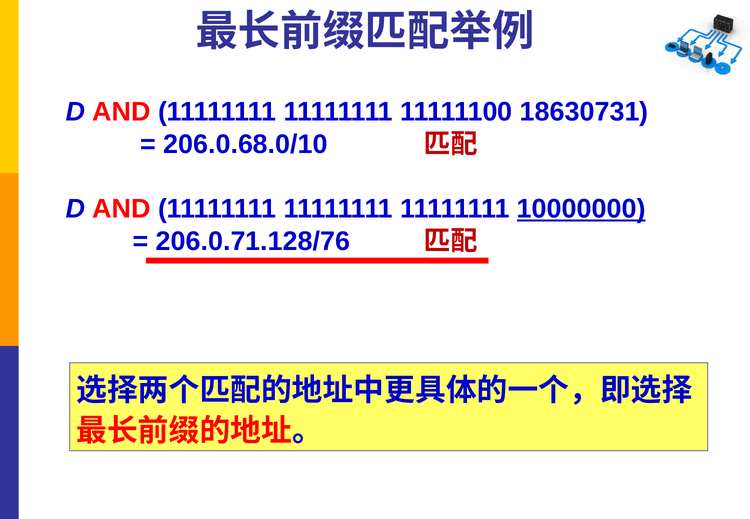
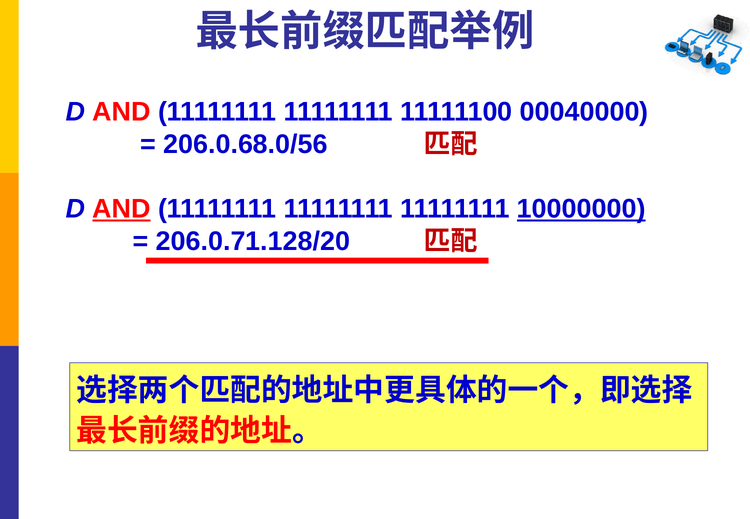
18630731: 18630731 -> 00040000 (584, 112)
206.0.68.0/10: 206.0.68.0/10 -> 206.0.68.0/56 (246, 144)
AND underline: none -> present (122, 209)
206.0.71.128/76: 206.0.71.128/76 -> 206.0.71.128/20 (253, 241)
